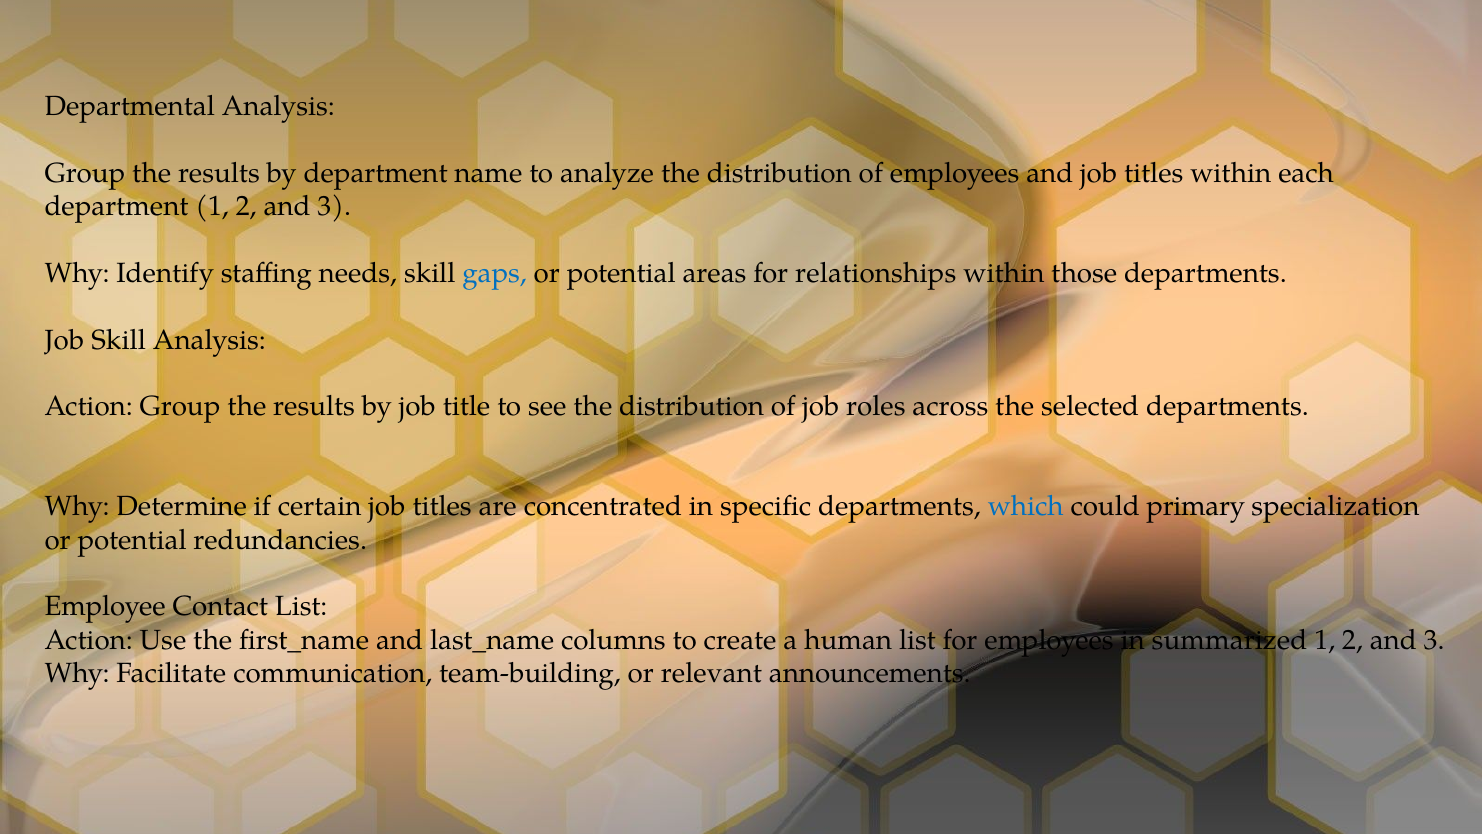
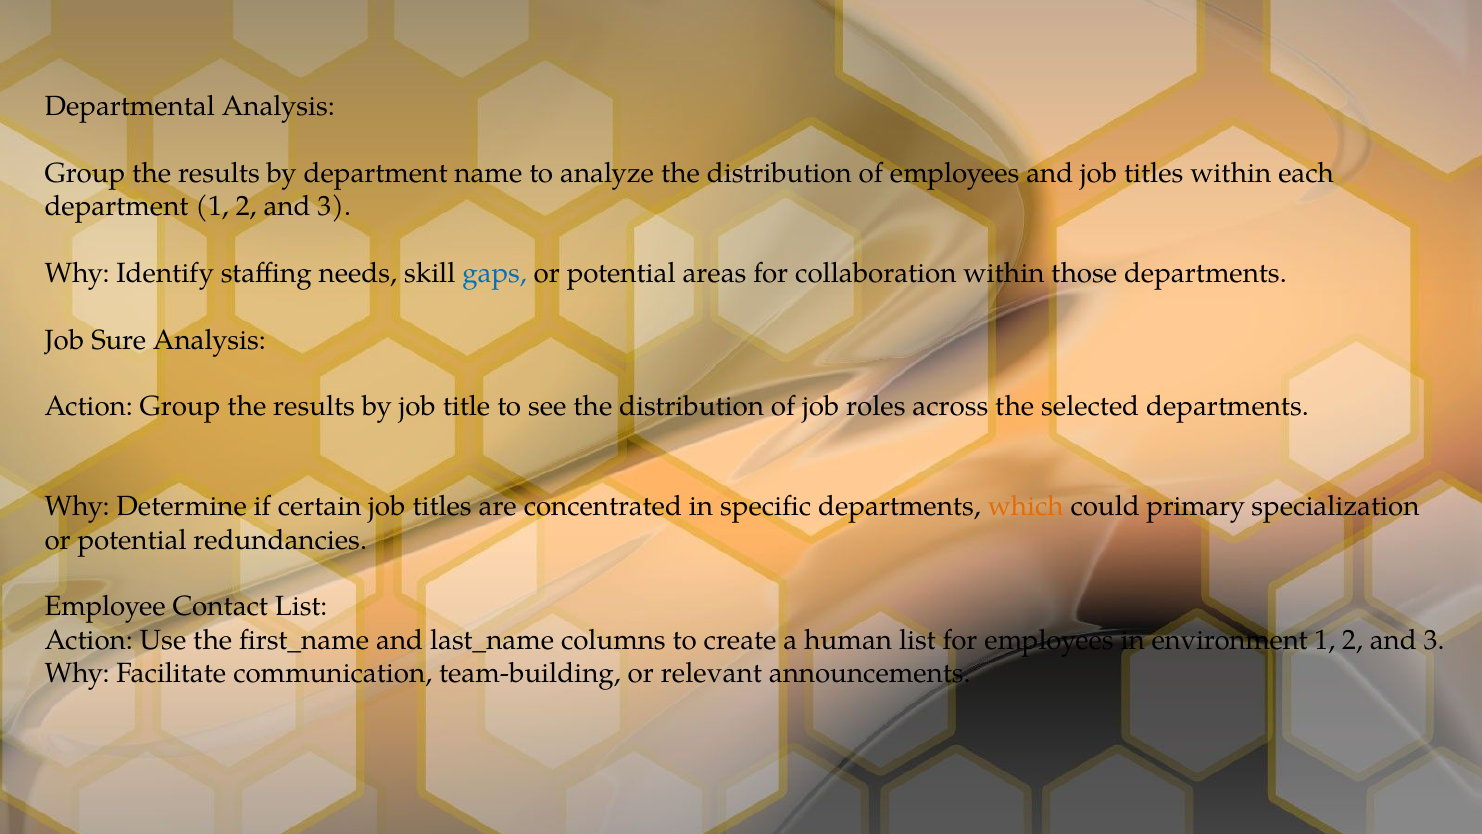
relationships: relationships -> collaboration (876, 273)
Job Skill: Skill -> Sure (119, 340)
which colour: blue -> orange (1026, 507)
summarized: summarized -> environment (1230, 640)
